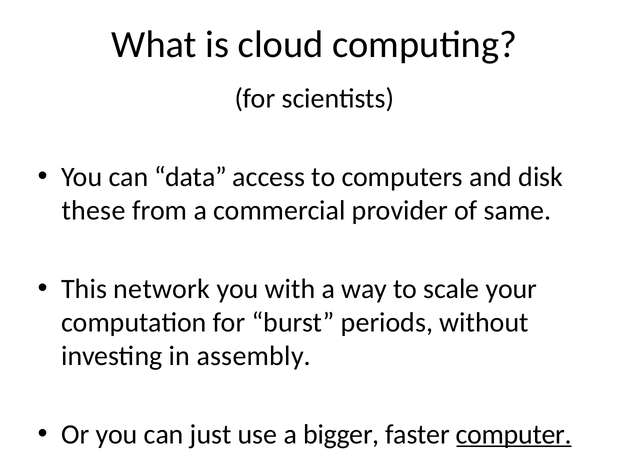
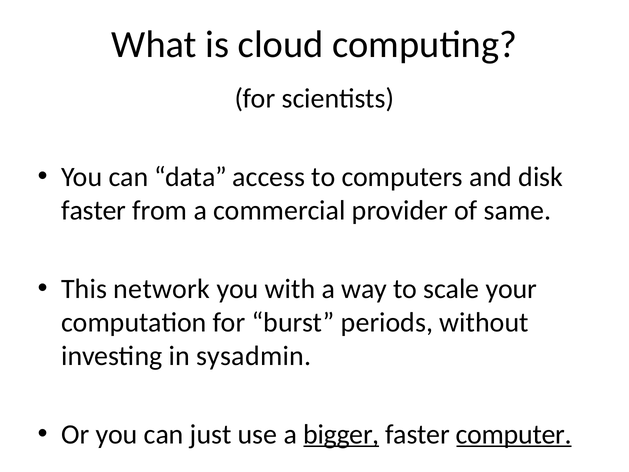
these: these -> faster (94, 210)
assembly: assembly -> sysadmin (254, 356)
bigger underline: none -> present (341, 434)
